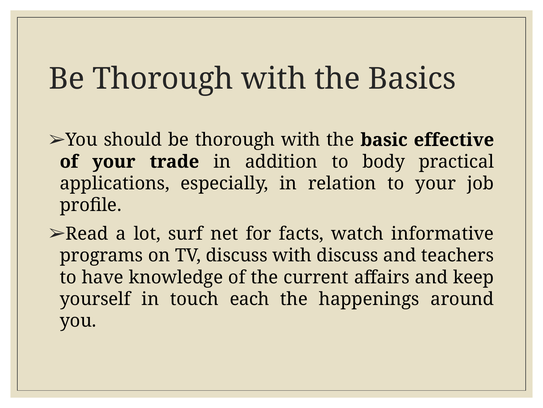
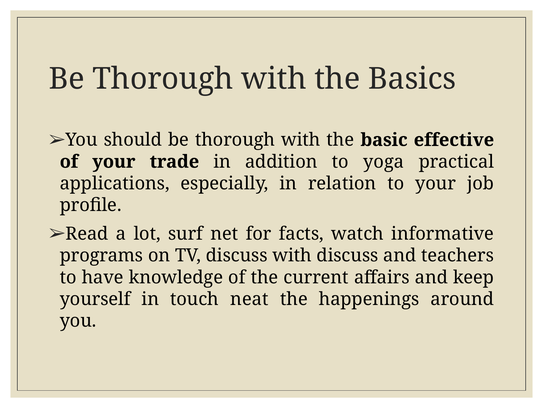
body: body -> yoga (384, 161)
each: each -> neat (249, 299)
